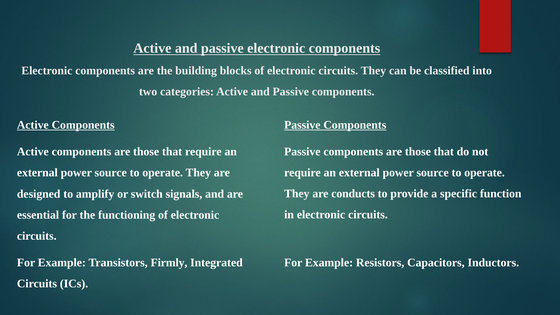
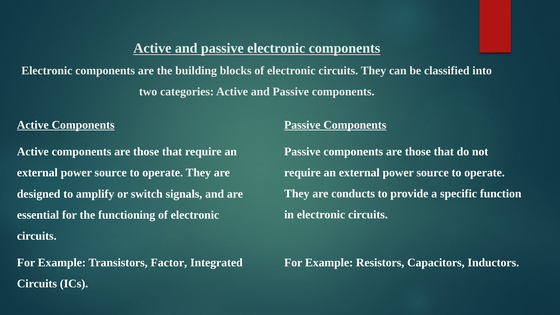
Firmly: Firmly -> Factor (169, 263)
